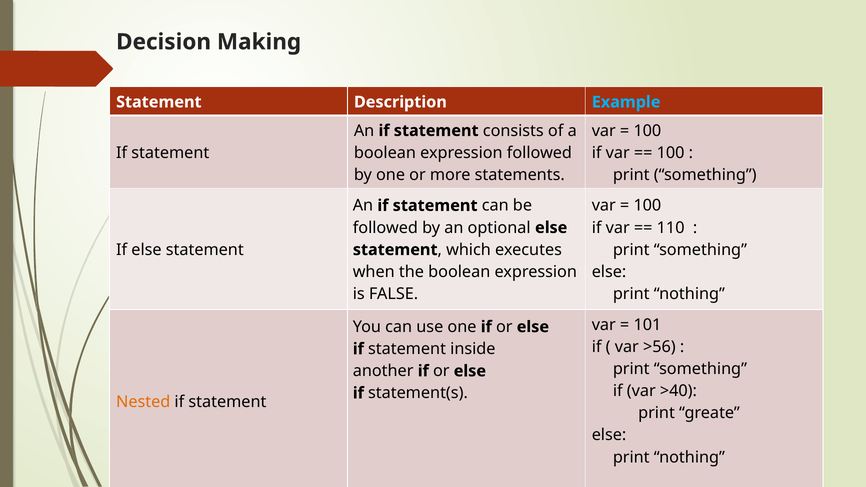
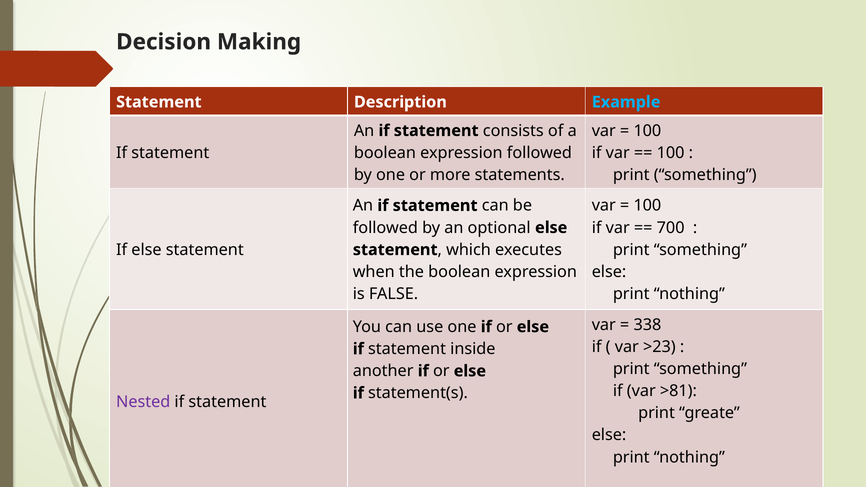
110: 110 -> 700 (671, 228)
101: 101 -> 338 (647, 325)
>56: >56 -> >23 (659, 347)
>40: >40 -> >81 (678, 391)
Nested colour: orange -> purple (143, 402)
